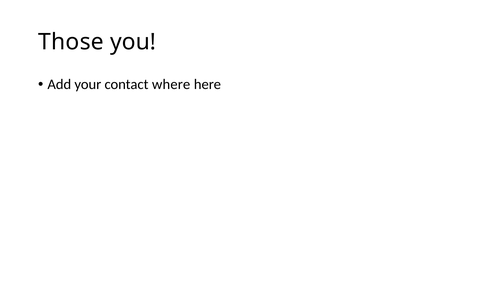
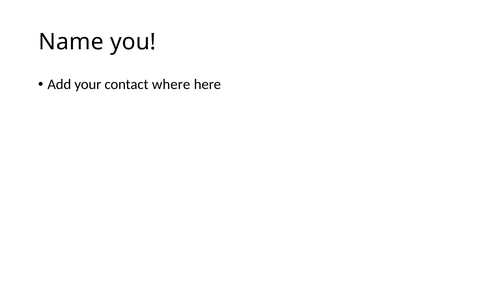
Those: Those -> Name (71, 42)
